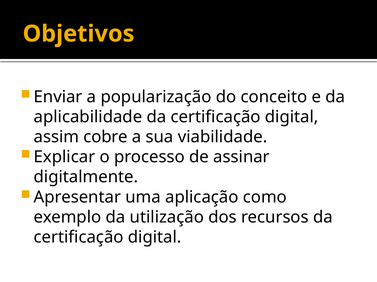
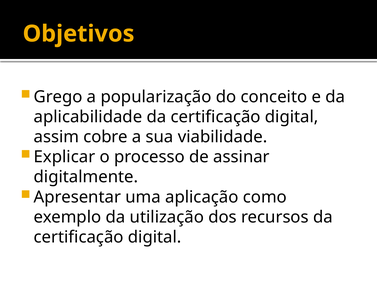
Enviar: Enviar -> Grego (58, 97)
